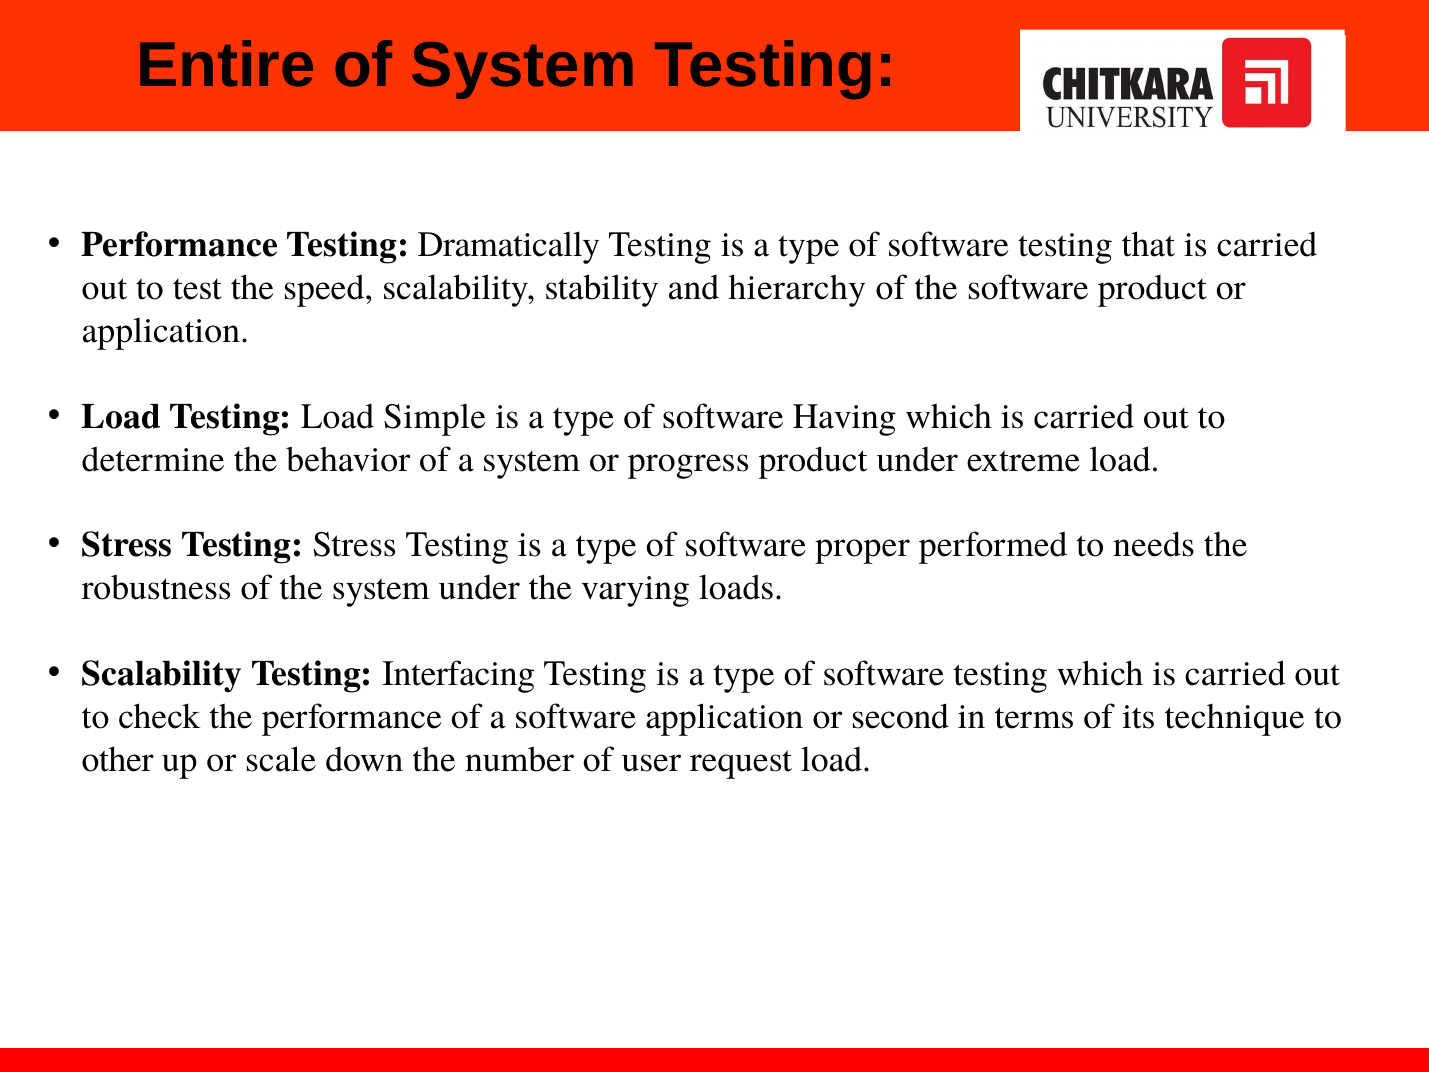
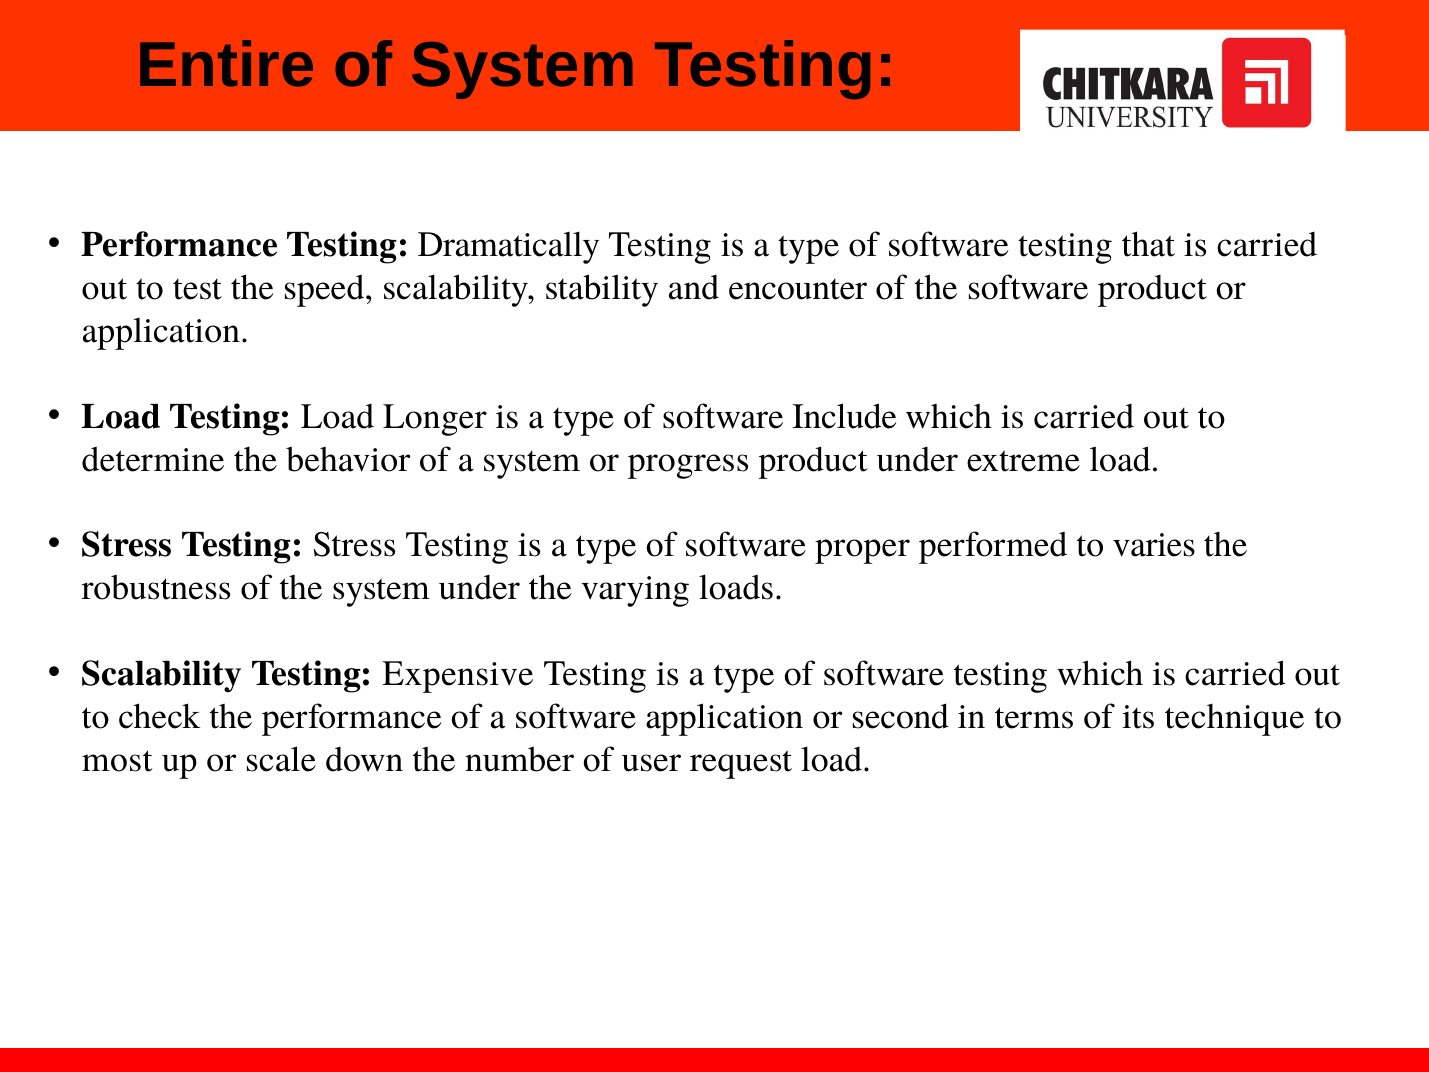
hierarchy: hierarchy -> encounter (798, 288)
Simple: Simple -> Longer (435, 416)
Having: Having -> Include (845, 416)
needs: needs -> varies (1154, 545)
Interfacing: Interfacing -> Expensive (458, 673)
other: other -> most (117, 759)
